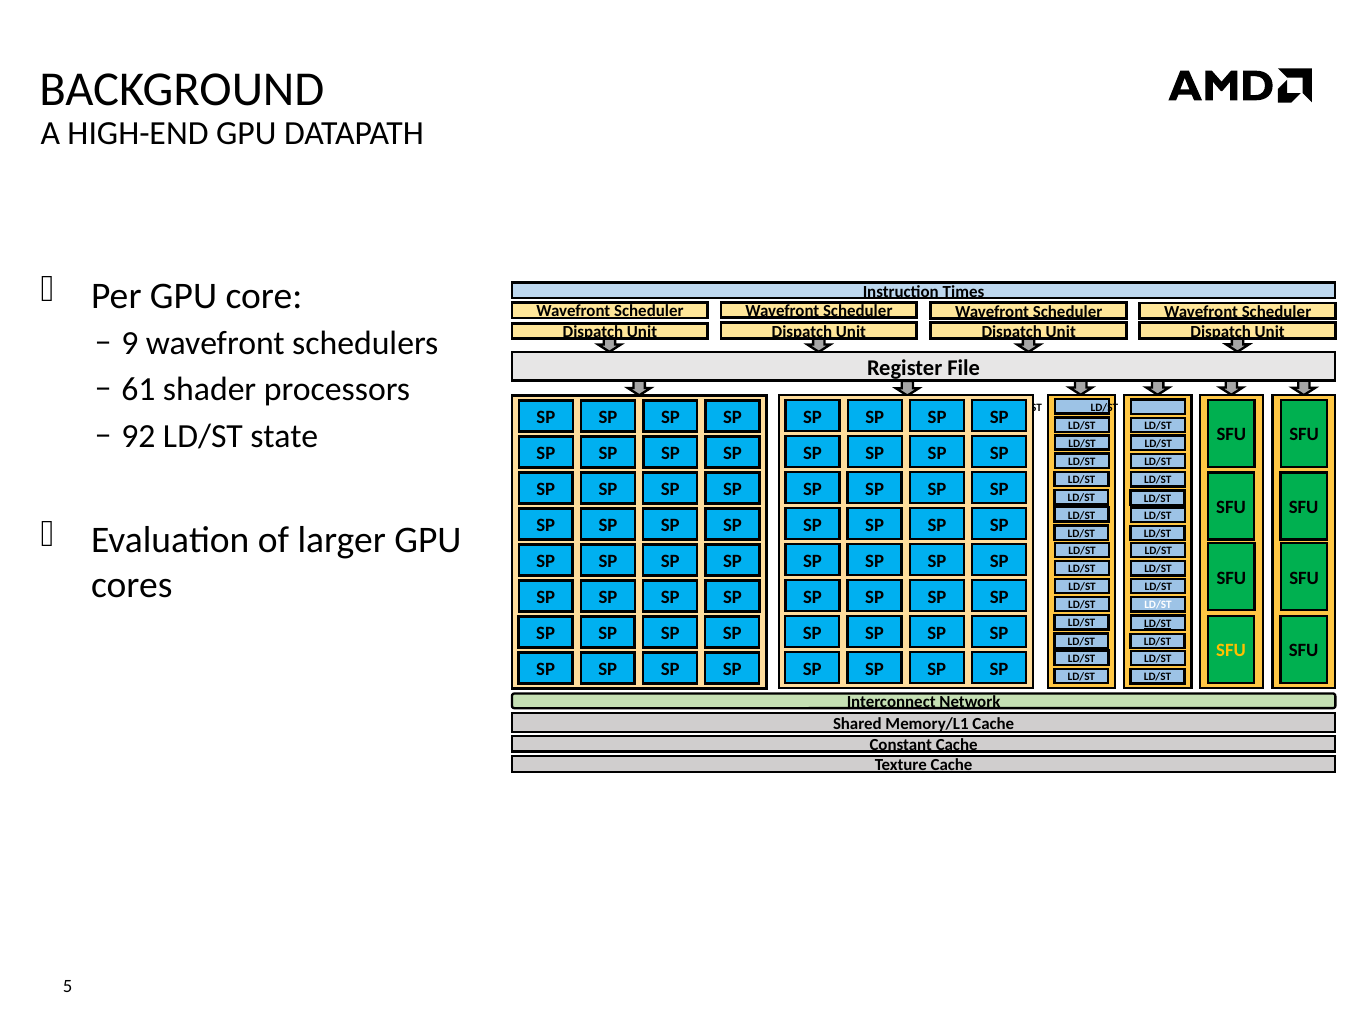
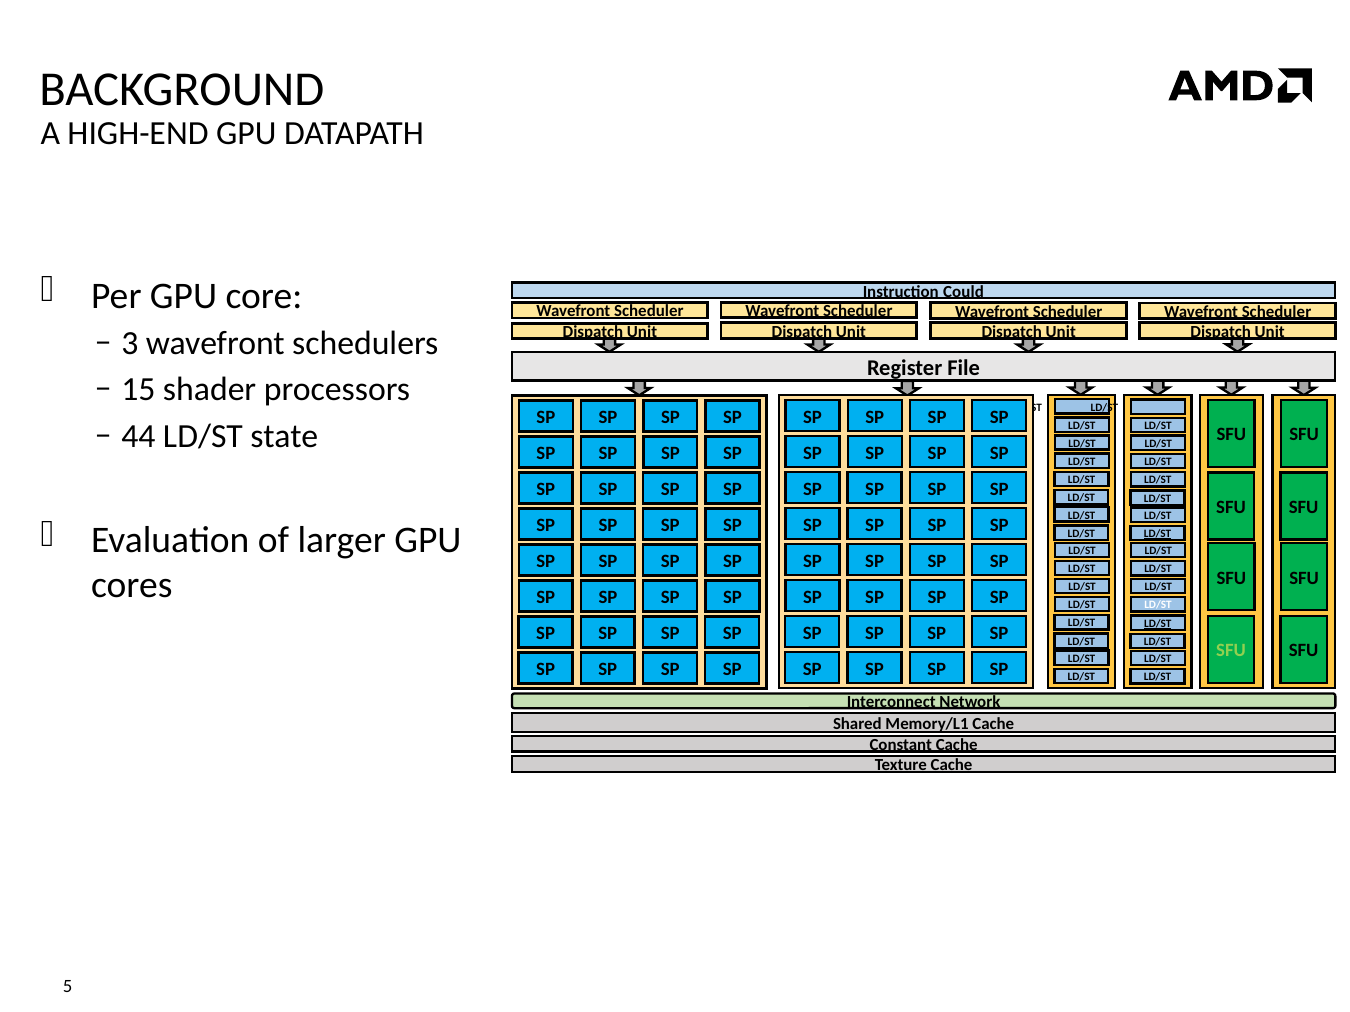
Times: Times -> Could (963, 292)
9: 9 -> 3 (130, 344)
61: 61 -> 15 (138, 390)
92: 92 -> 44 (138, 436)
LD/ST underline: none -> present (1158, 534)
SFU colour: yellow -> light green (1231, 651)
